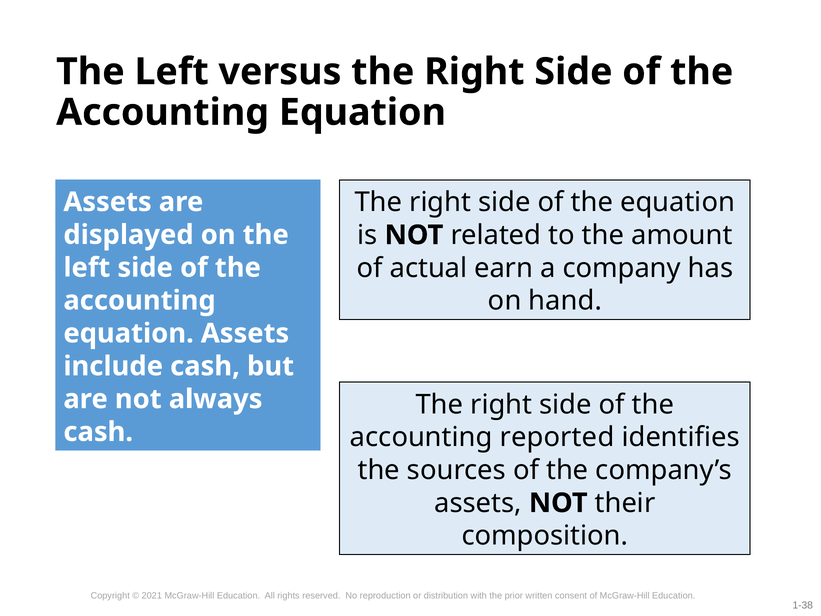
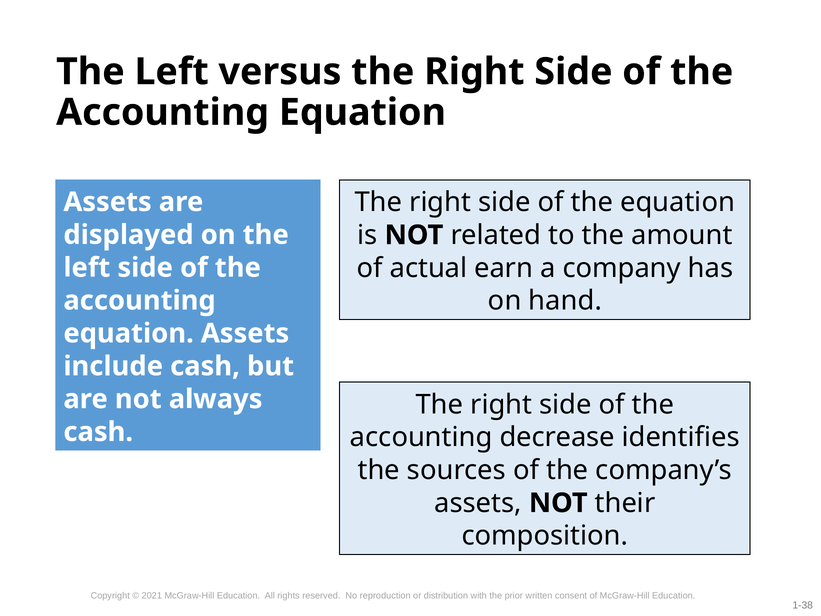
reported: reported -> decrease (557, 437)
